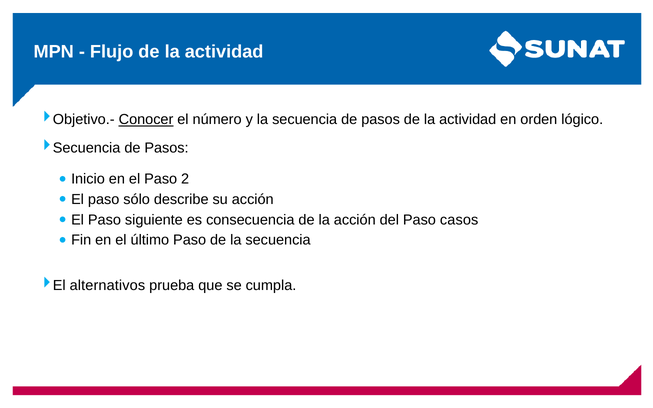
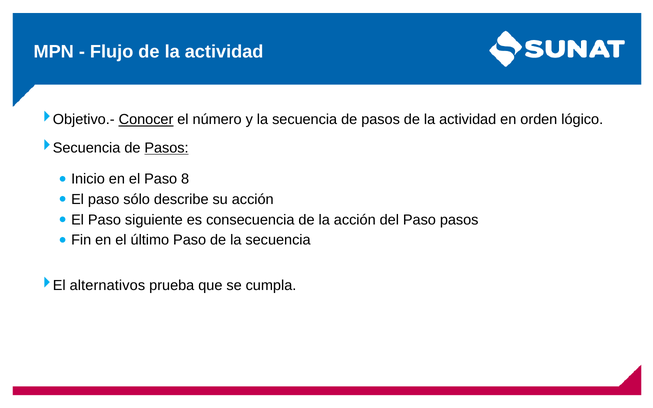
Pasos underline: none -> present (166, 148)
2: 2 -> 8 (185, 179)
Paso casos: casos -> pasos (459, 220)
